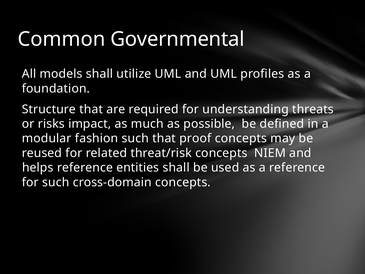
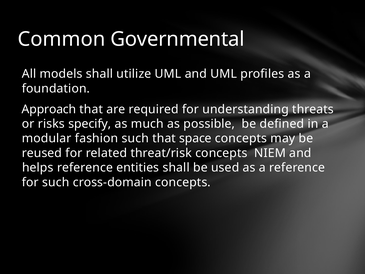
Structure: Structure -> Approach (49, 109)
impact: impact -> specify (90, 124)
proof: proof -> space (195, 138)
